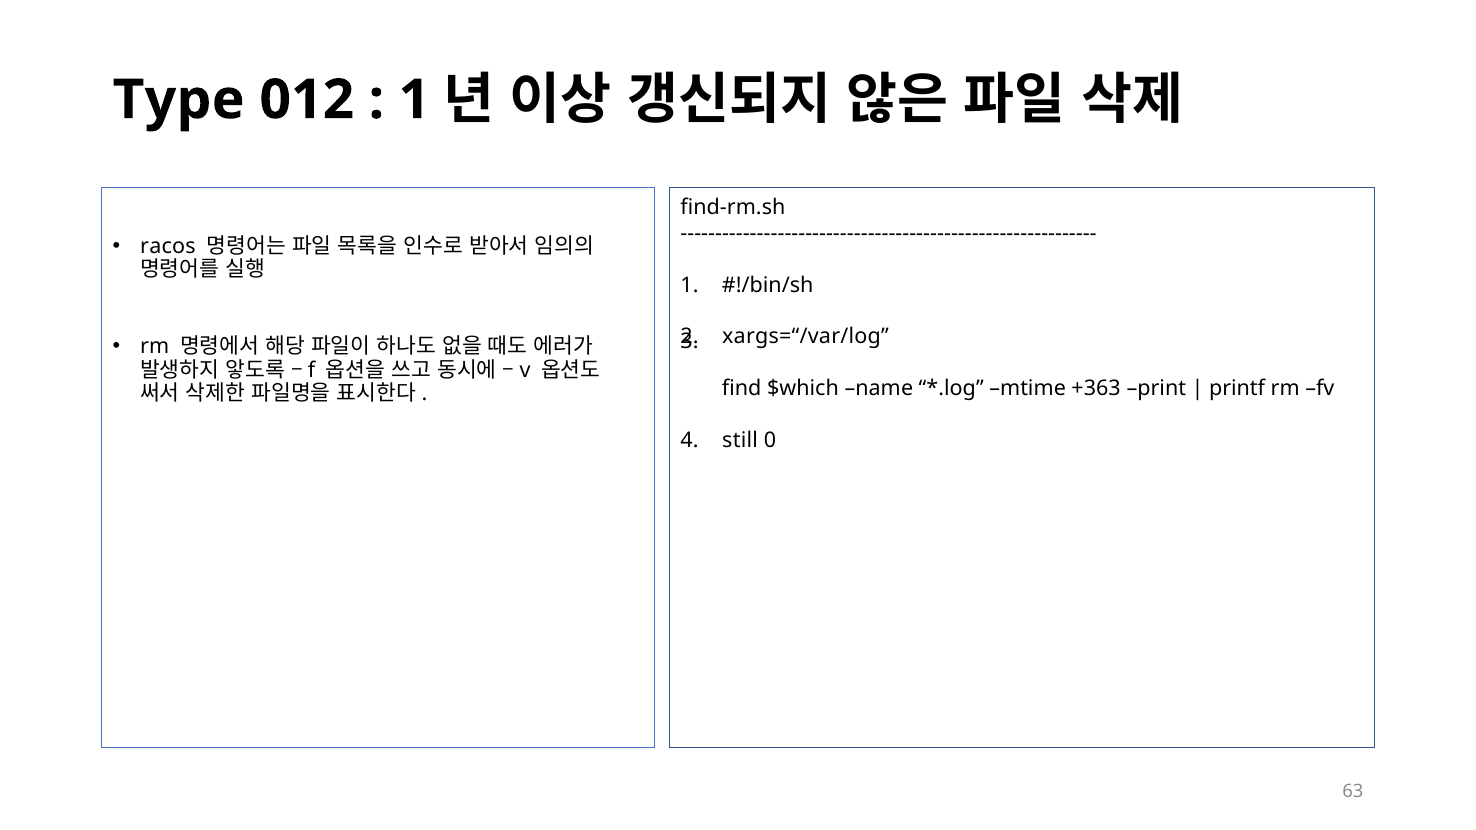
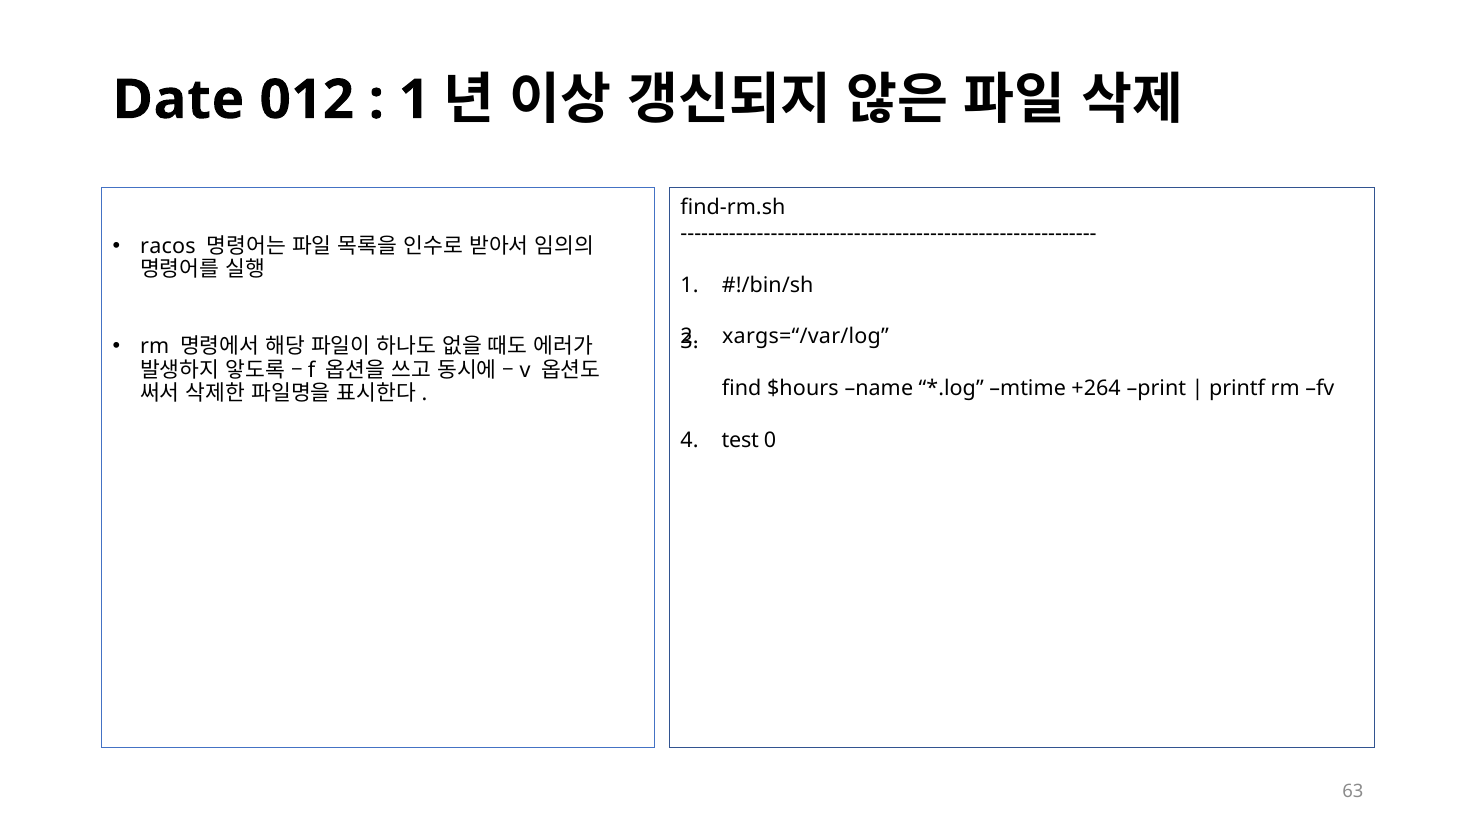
Type: Type -> Date (179, 100)
$which: $which -> $hours (803, 388)
+363: +363 -> +264 (1096, 388)
still: still -> test (740, 440)
